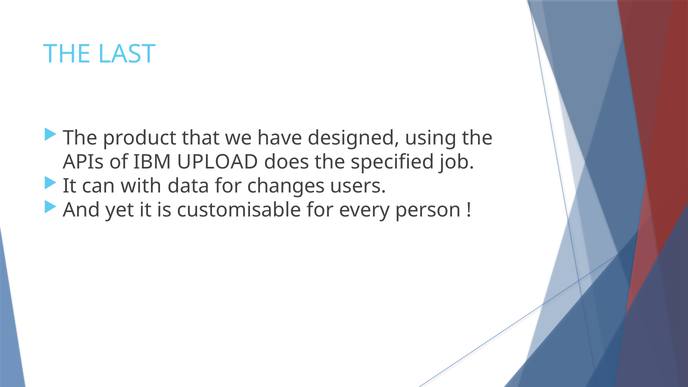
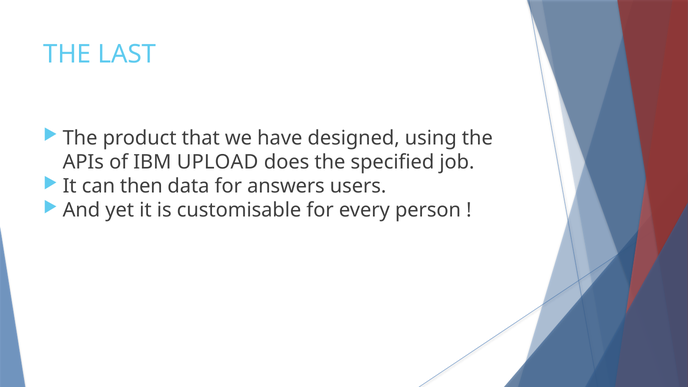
with: with -> then (141, 186)
changes: changes -> answers (286, 186)
